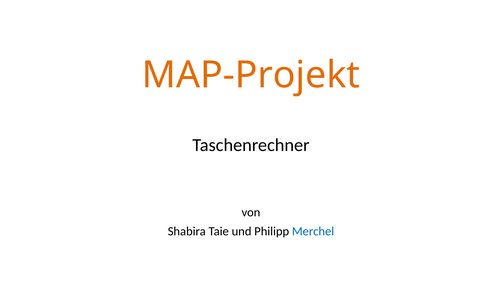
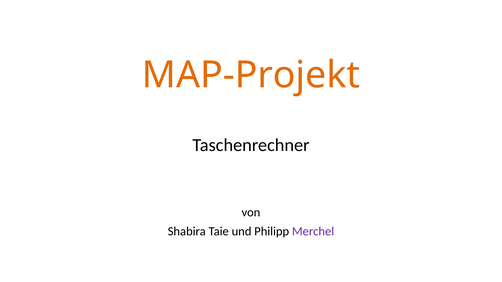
Merchel colour: blue -> purple (313, 232)
